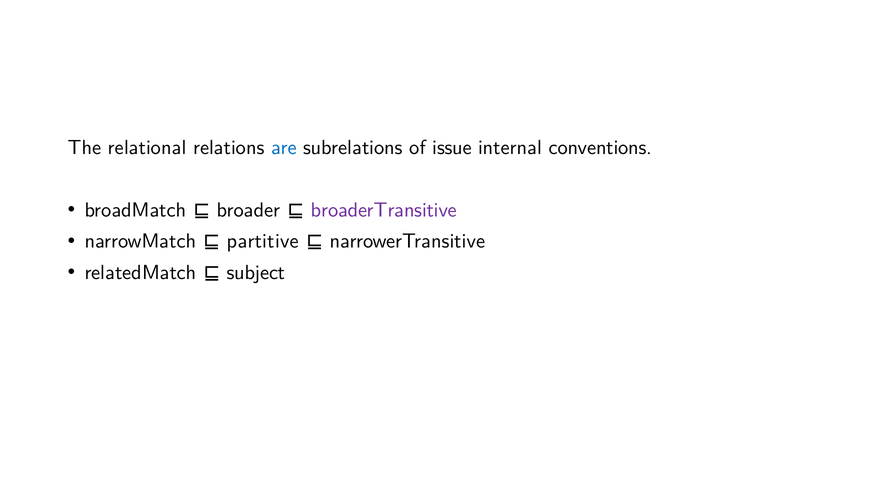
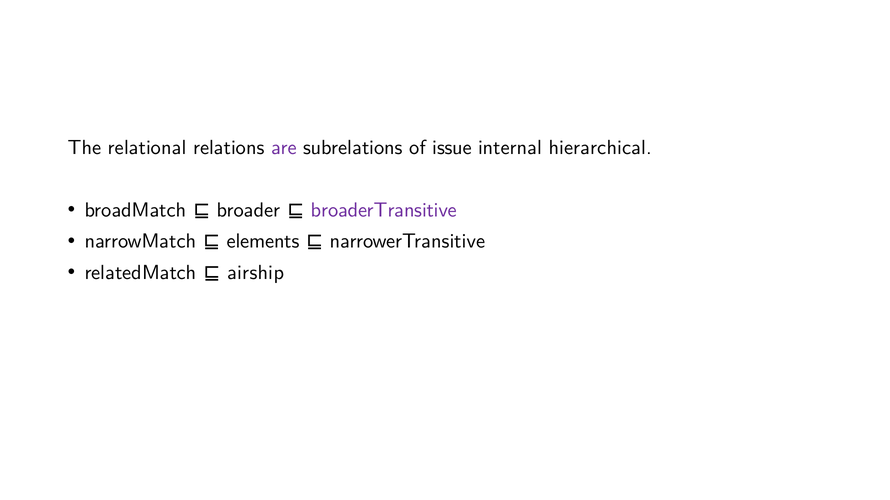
are colour: blue -> purple (284, 147)
conventions: conventions -> hierarchical (600, 147)
partitive: partitive -> elements (263, 241)
subject: subject -> airship (256, 273)
